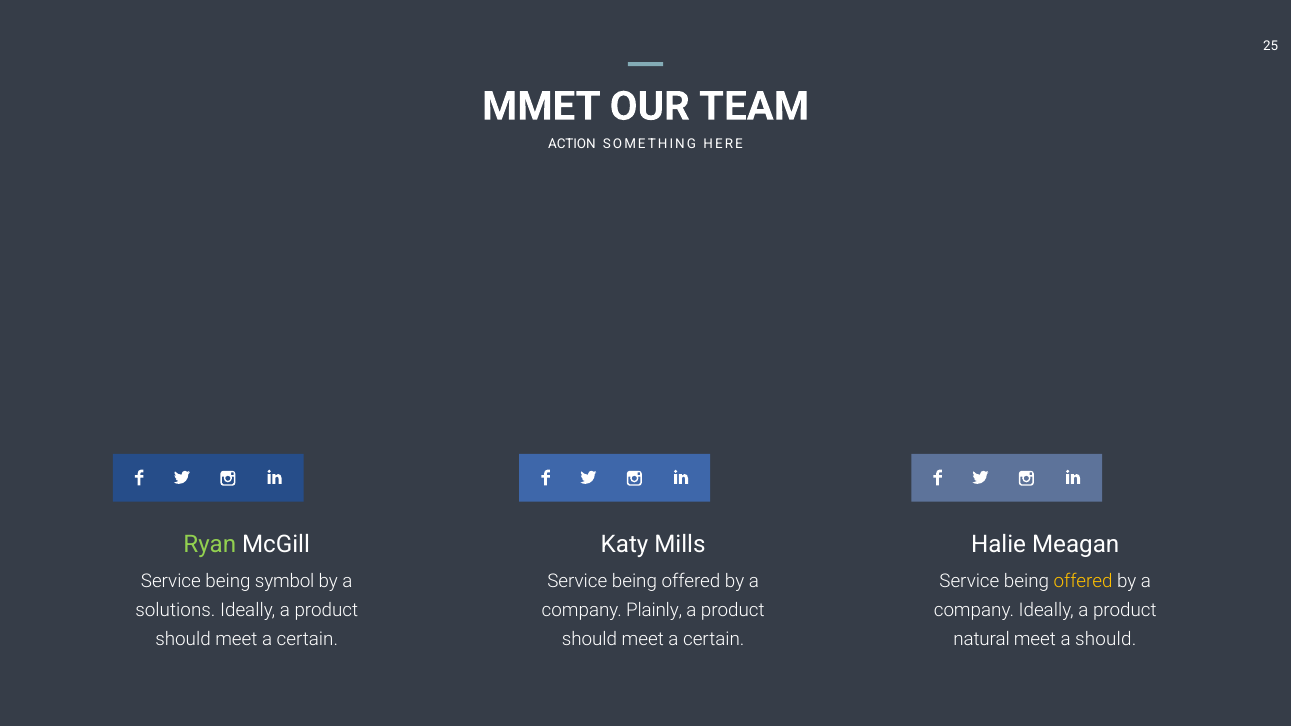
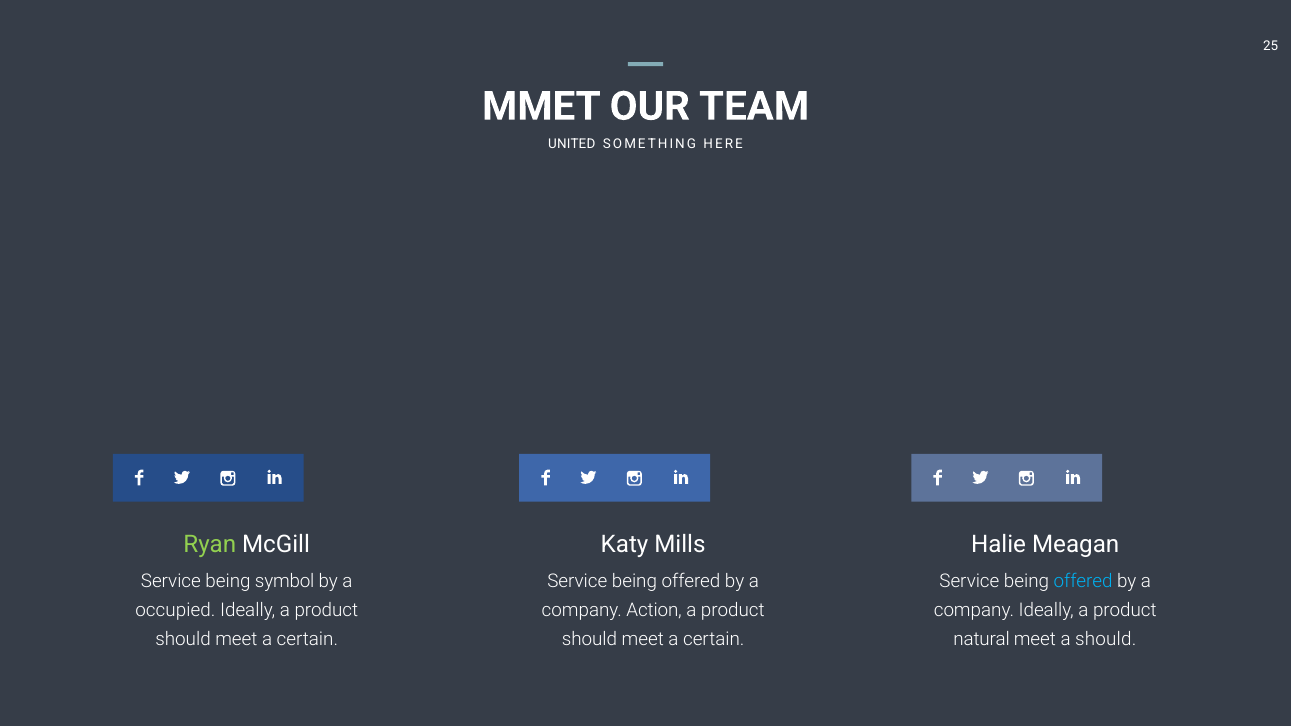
ACTION: ACTION -> UNITED (572, 144)
offered colour: yellow -> light blue (1083, 581)
solutions: solutions -> occupied (175, 610)
Plainly: Plainly -> Action (654, 610)
